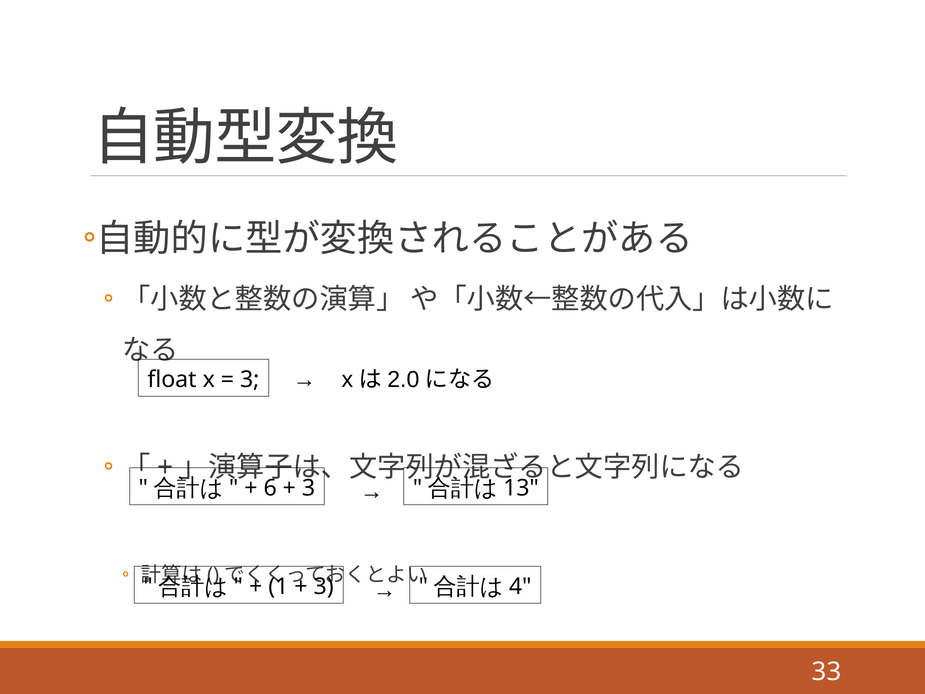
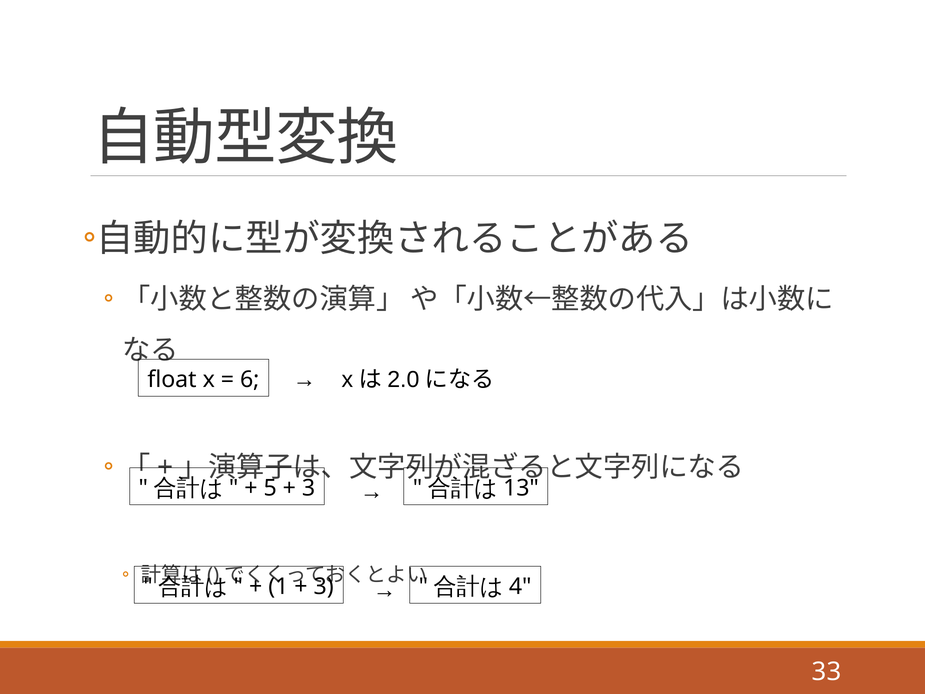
3: 3 -> 6 (250, 379)
6: 6 -> 5 (270, 488)
